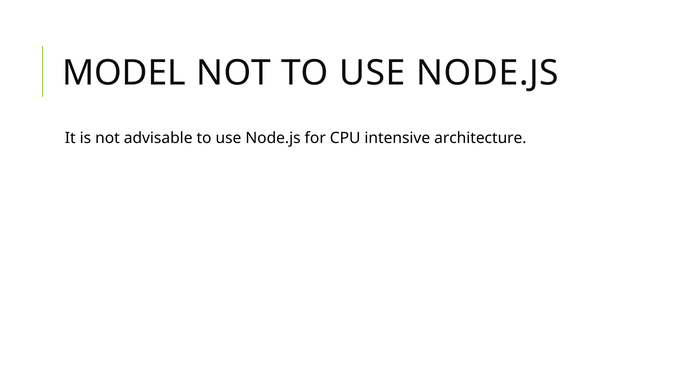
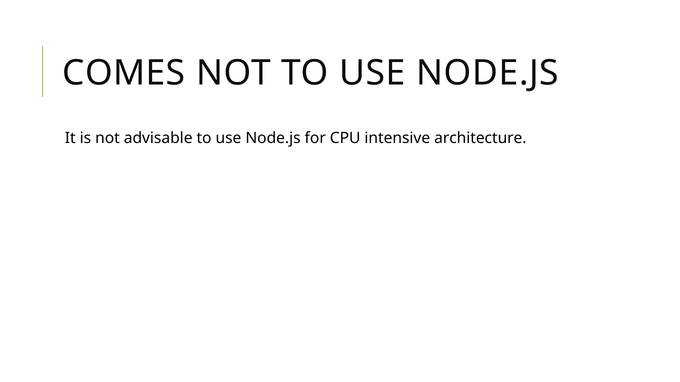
MODEL: MODEL -> COMES (124, 73)
